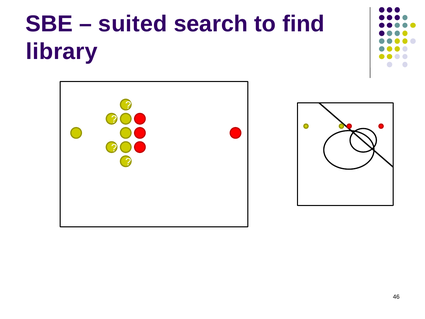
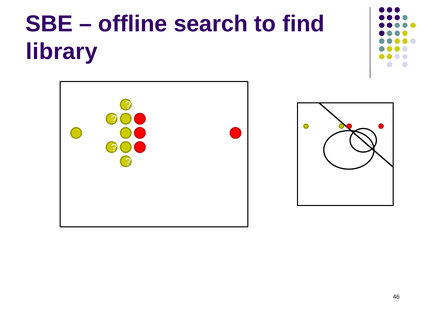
suited: suited -> offline (133, 24)
